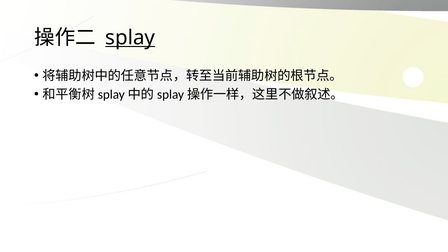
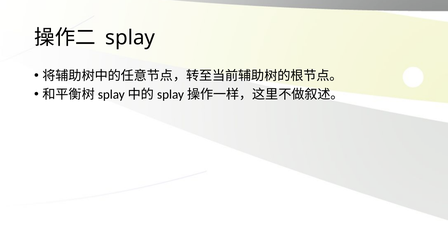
splay underline: present -> none (130, 38)
